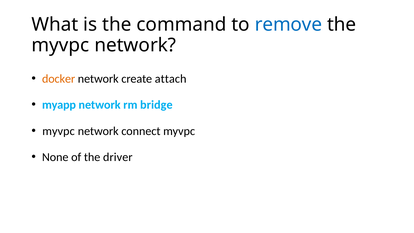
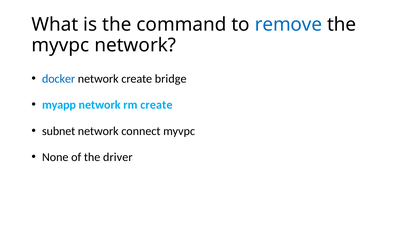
docker colour: orange -> blue (59, 79)
attach: attach -> bridge (171, 79)
rm bridge: bridge -> create (156, 105)
myvpc: myvpc -> subnet (59, 131)
